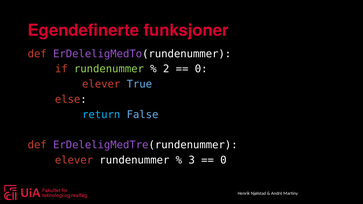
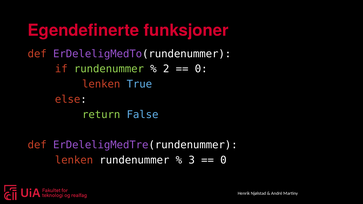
elever: elever -> lenken (101, 84)
return colour: light blue -> light green (101, 115)
elever: elever -> lenken (74, 160)
